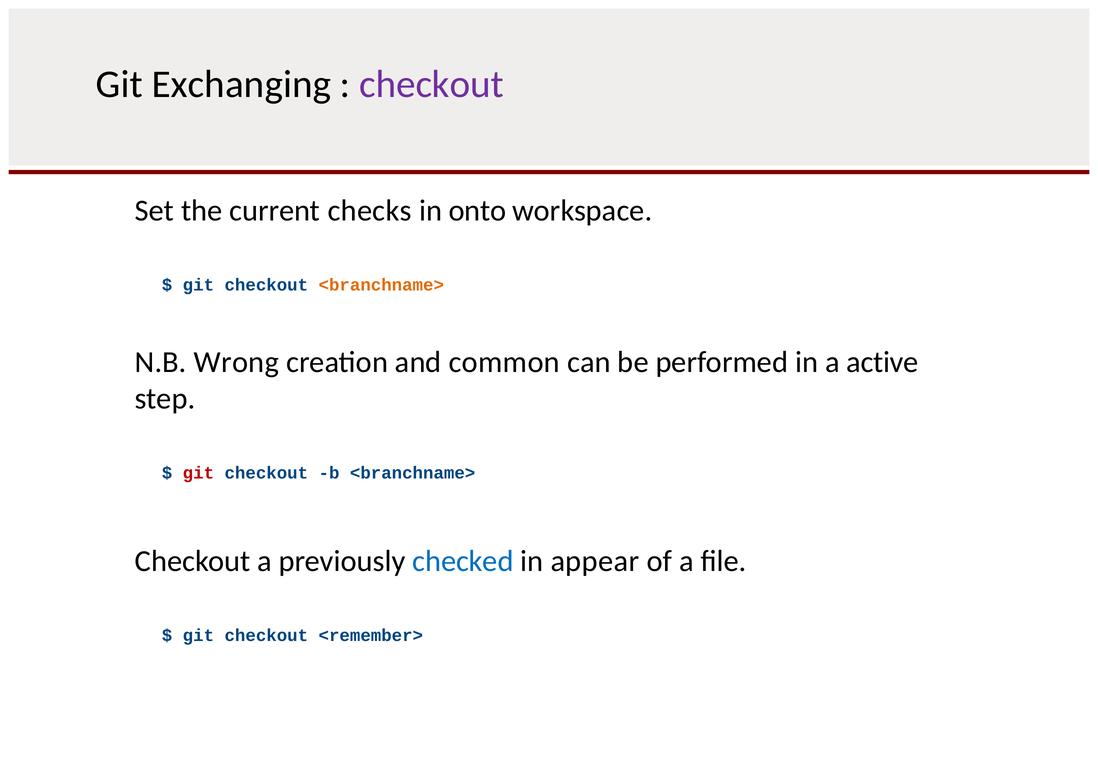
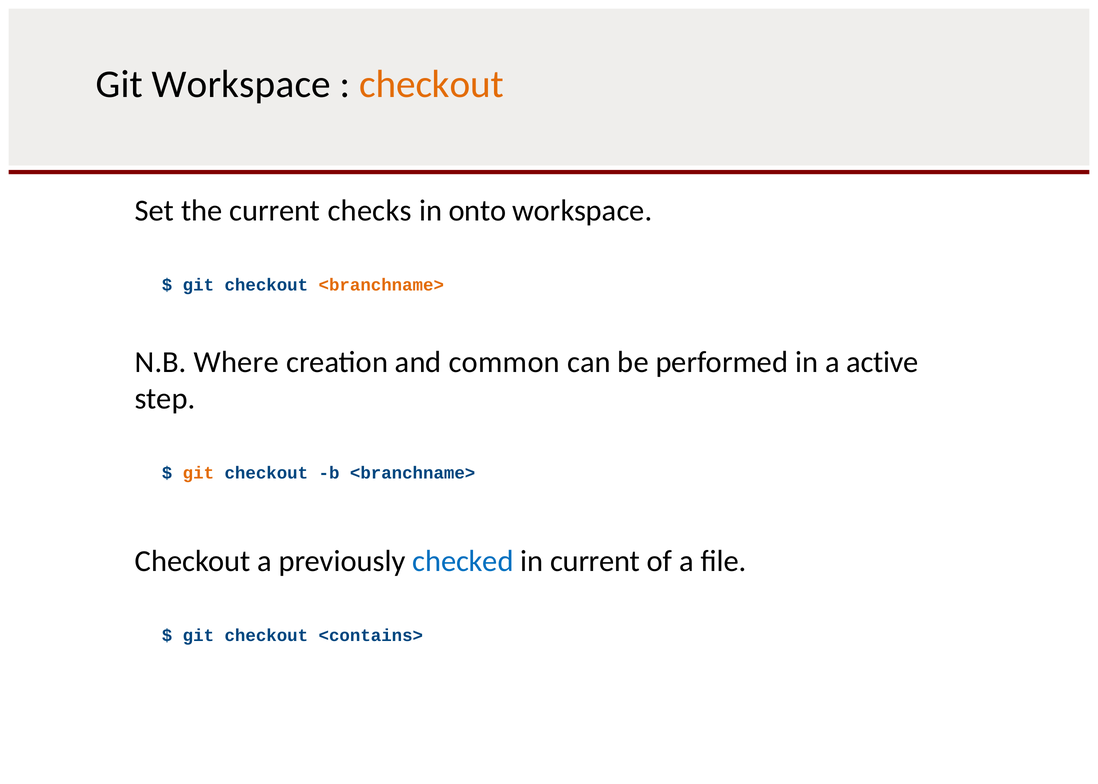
Git Exchanging: Exchanging -> Workspace (241, 85)
checkout colour: purple -> orange (432, 85)
Wrong: Wrong -> Where (236, 362)
git colour: red -> orange (198, 473)
in appear: appear -> current (595, 561)
<remember>: <remember> -> <contains> (371, 636)
